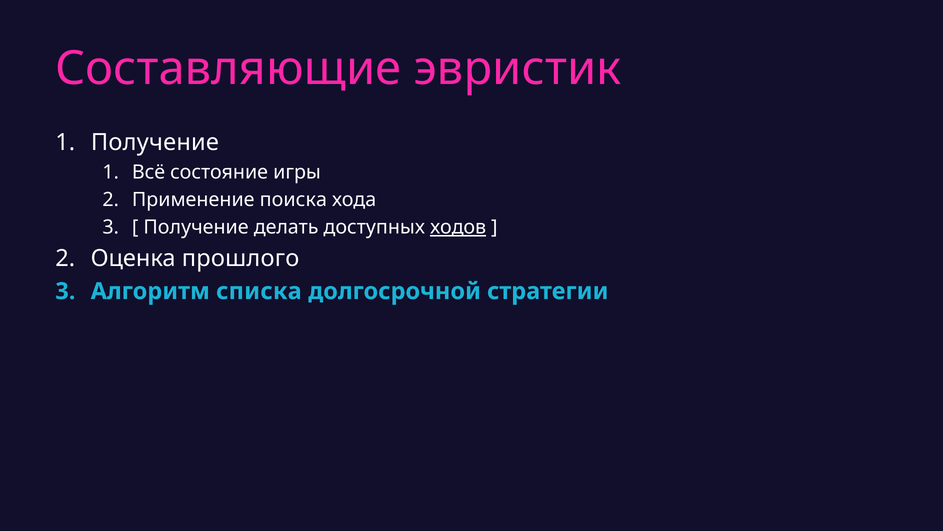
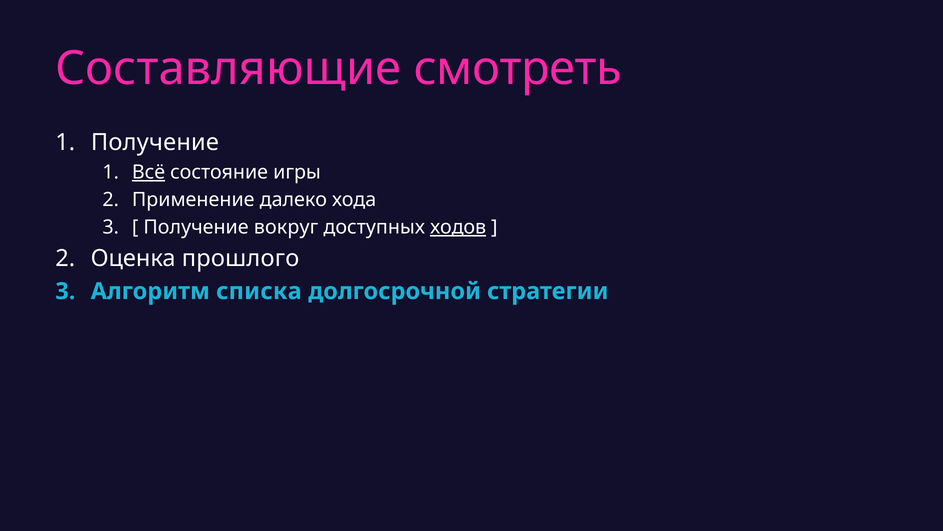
эвристик: эвристик -> смотреть (518, 69)
Всё underline: none -> present (149, 172)
поиска: поиска -> далеко (293, 200)
делать: делать -> вокруг (286, 227)
